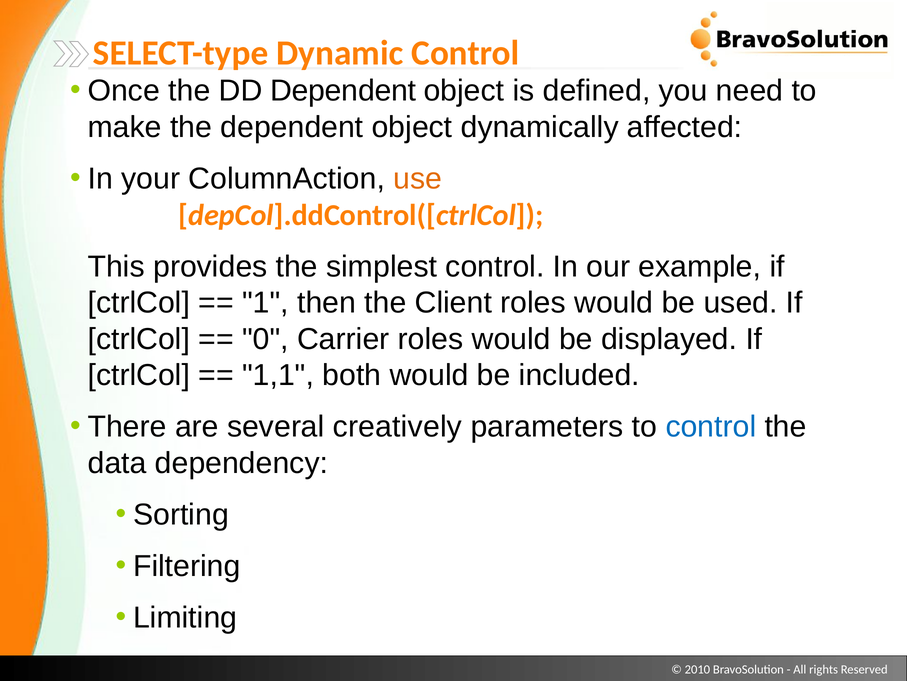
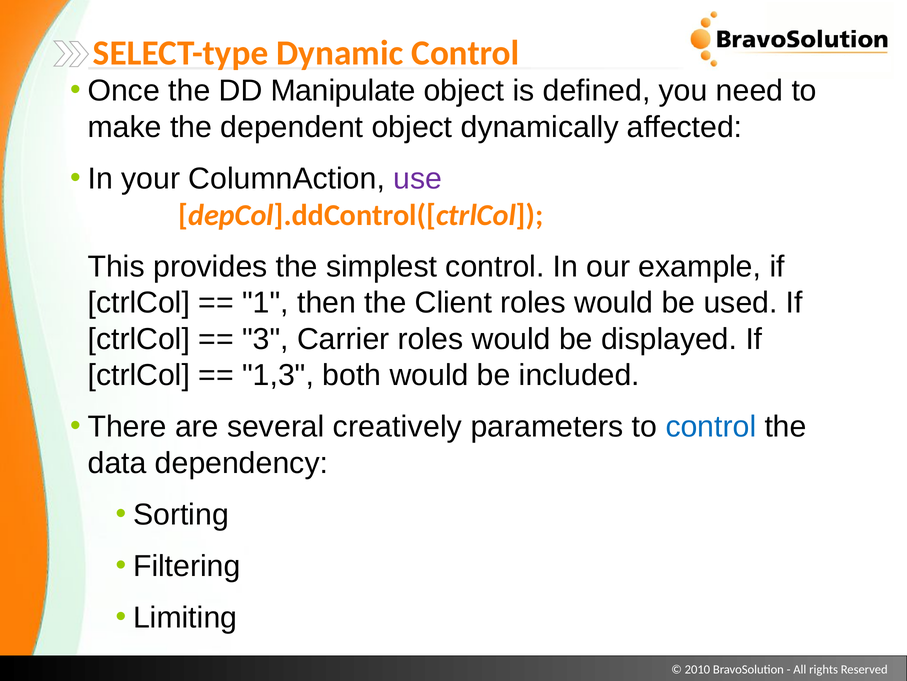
DD Dependent: Dependent -> Manipulate (343, 91)
use colour: orange -> purple (418, 179)
0: 0 -> 3 (265, 339)
1,1: 1,1 -> 1,3 (278, 375)
